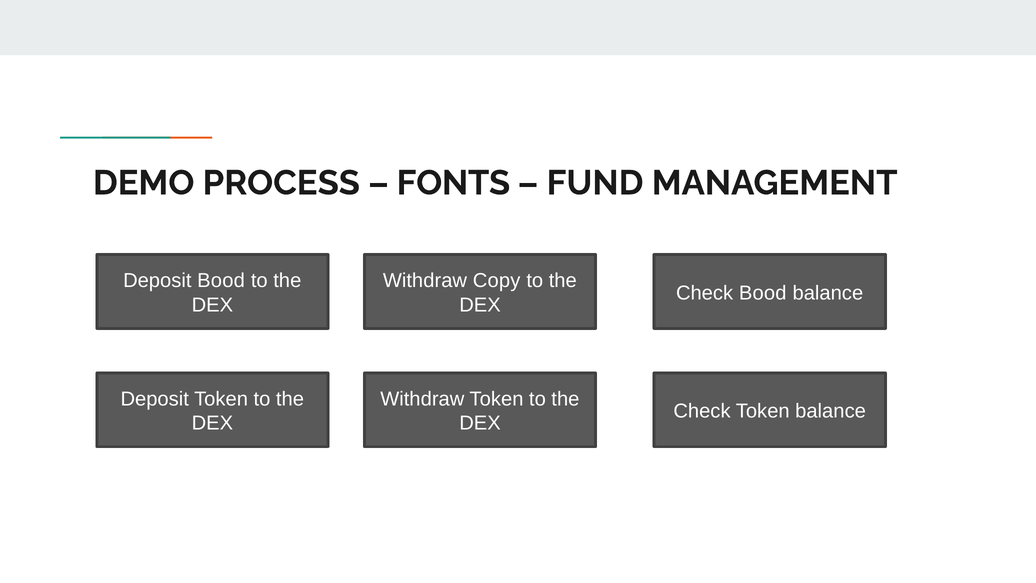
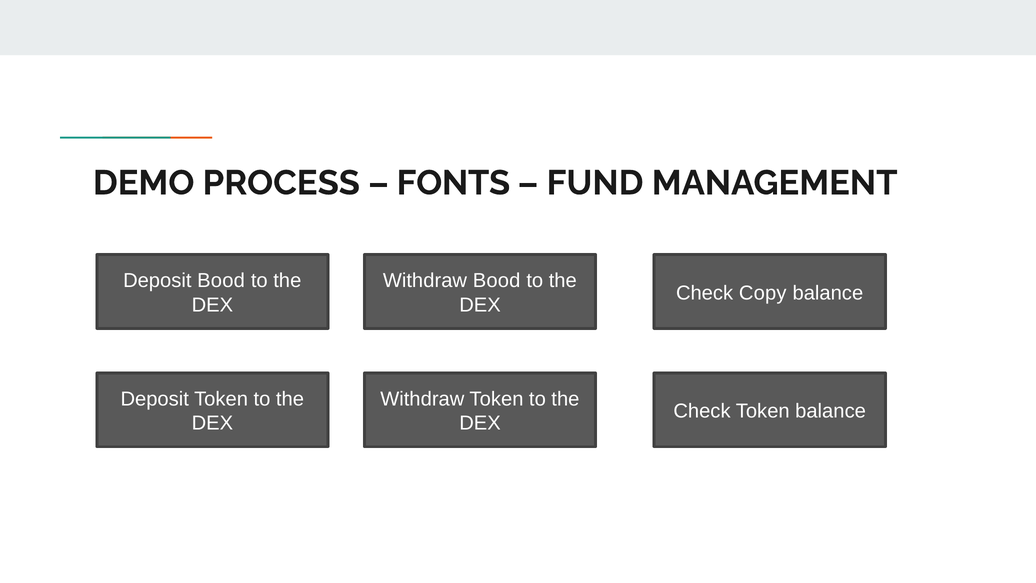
Withdraw Copy: Copy -> Bood (497, 281)
Check Bood: Bood -> Copy (763, 293)
